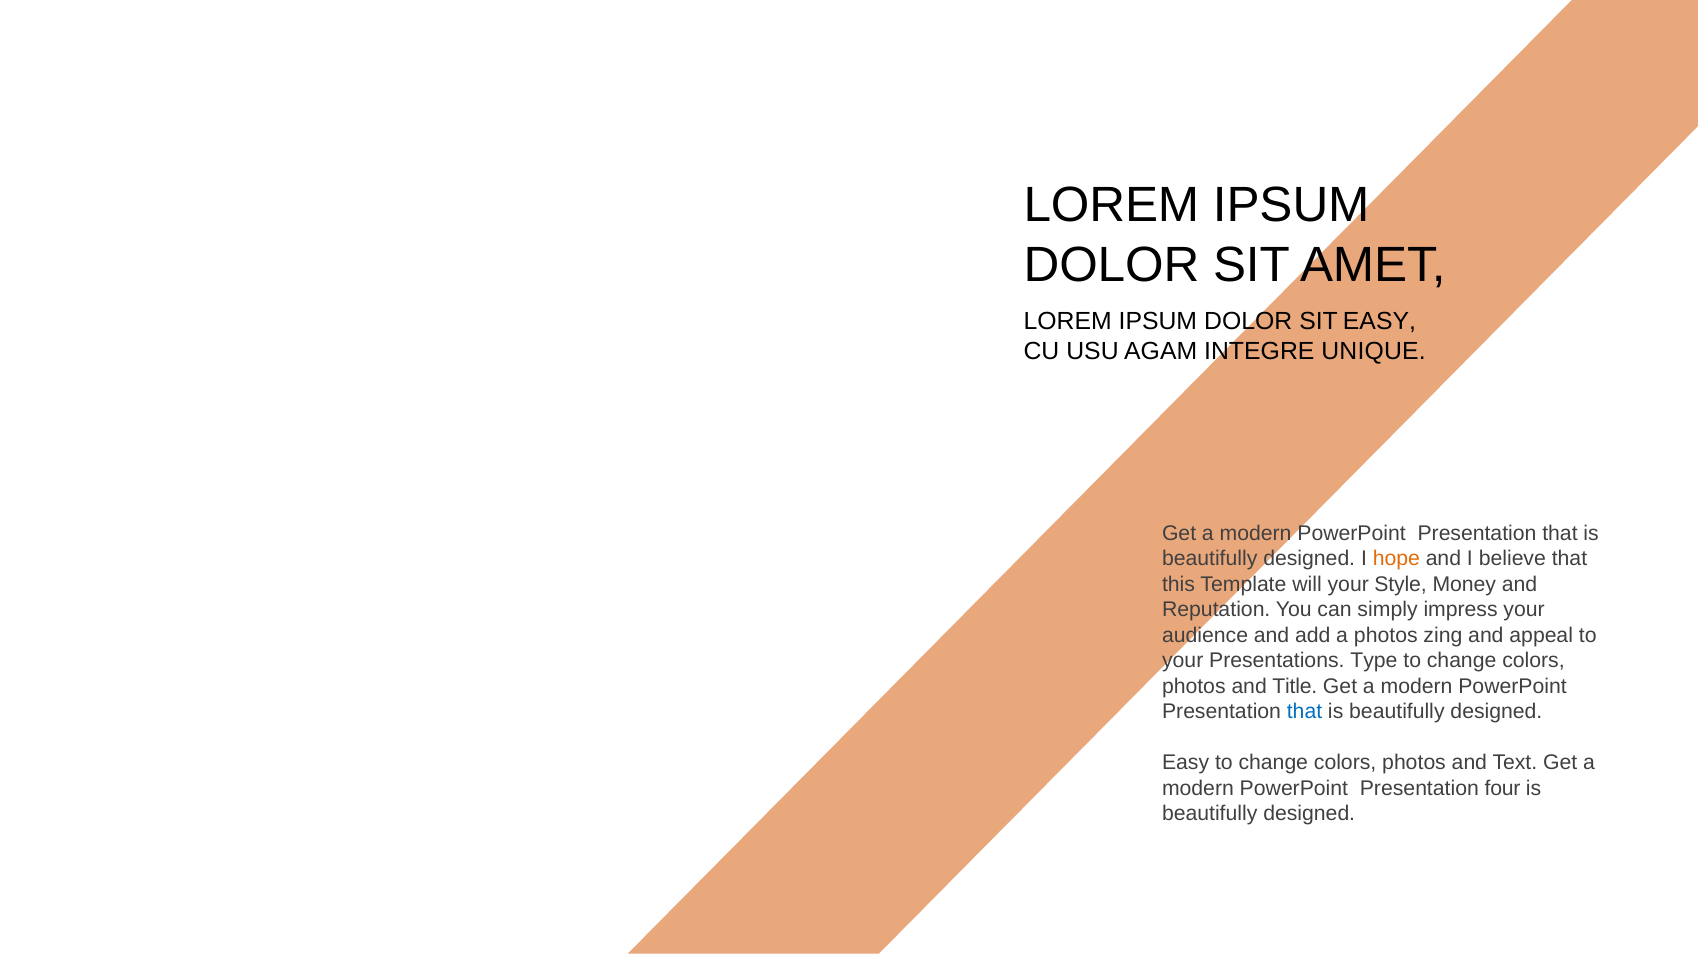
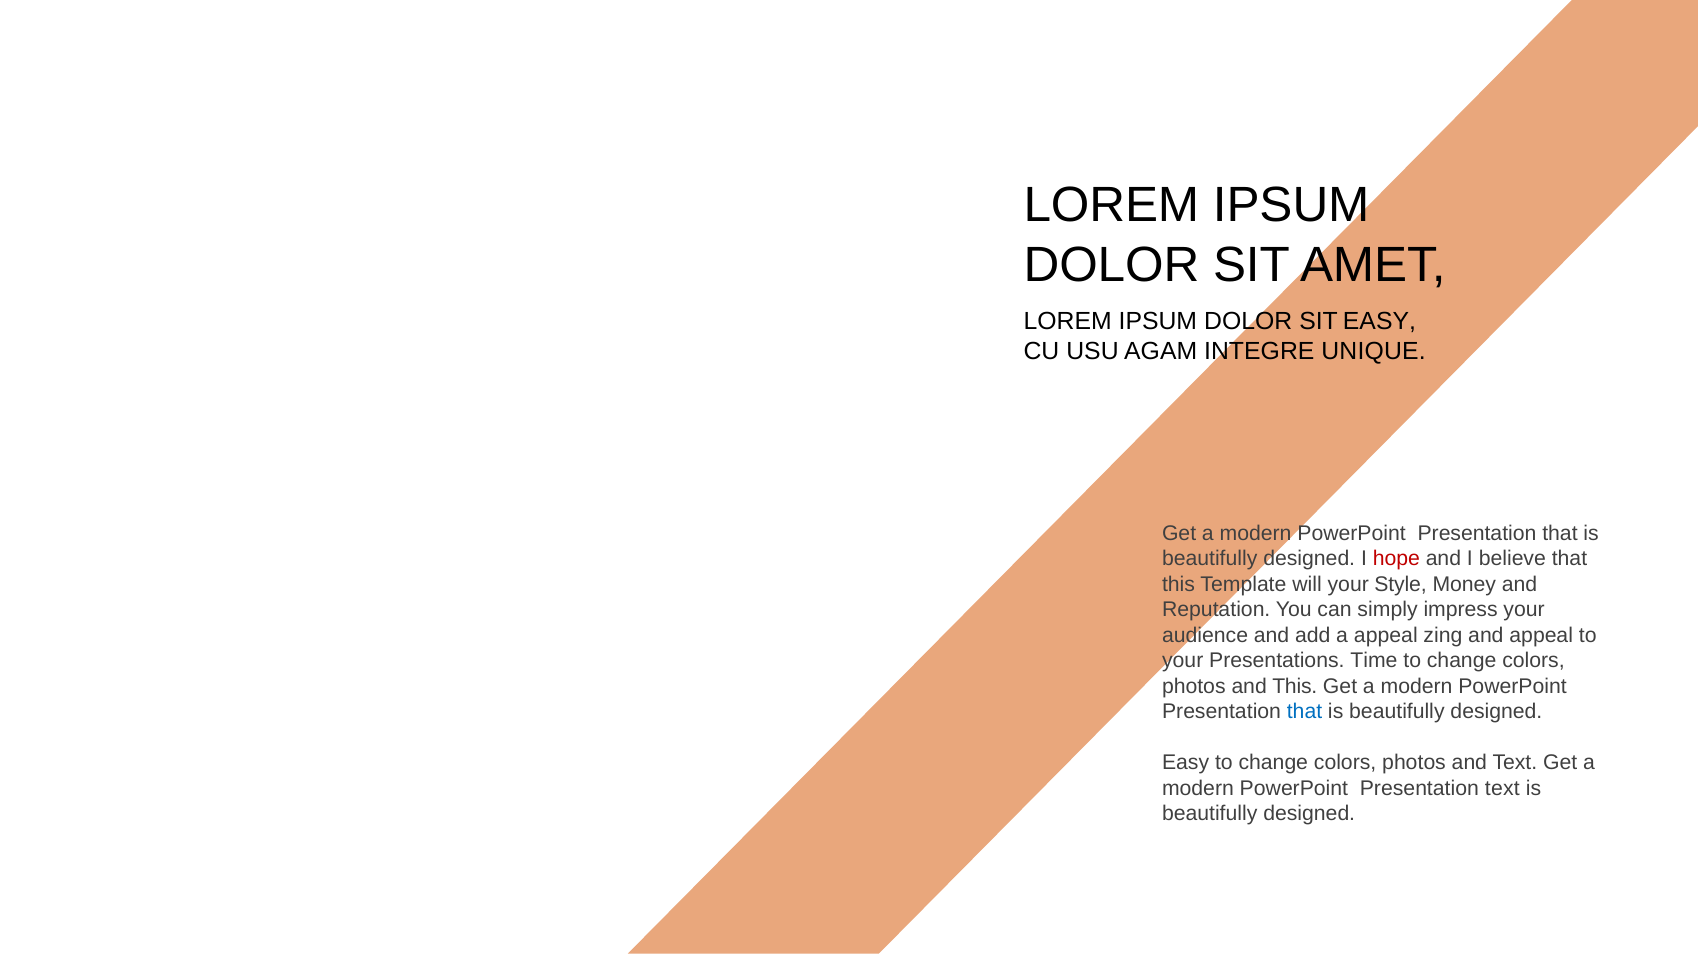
hope colour: orange -> red (1396, 559)
a photos: photos -> appeal (1386, 635)
Type: Type -> Time (1374, 661)
and Title: Title -> This (1295, 686)
Presentation four: four -> text (1502, 788)
